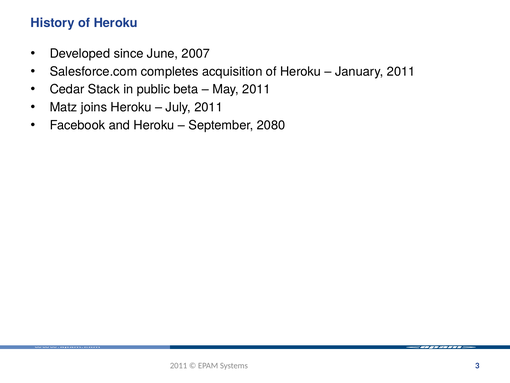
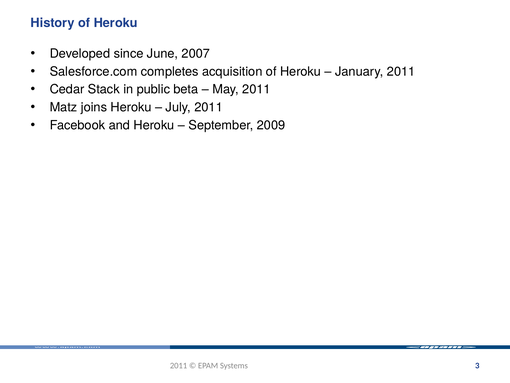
2080: 2080 -> 2009 (271, 125)
